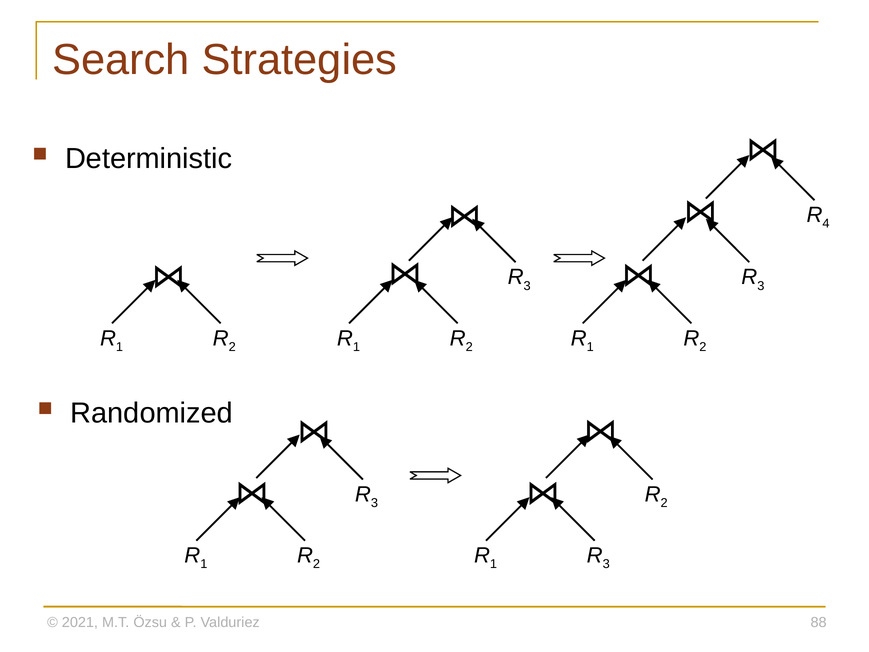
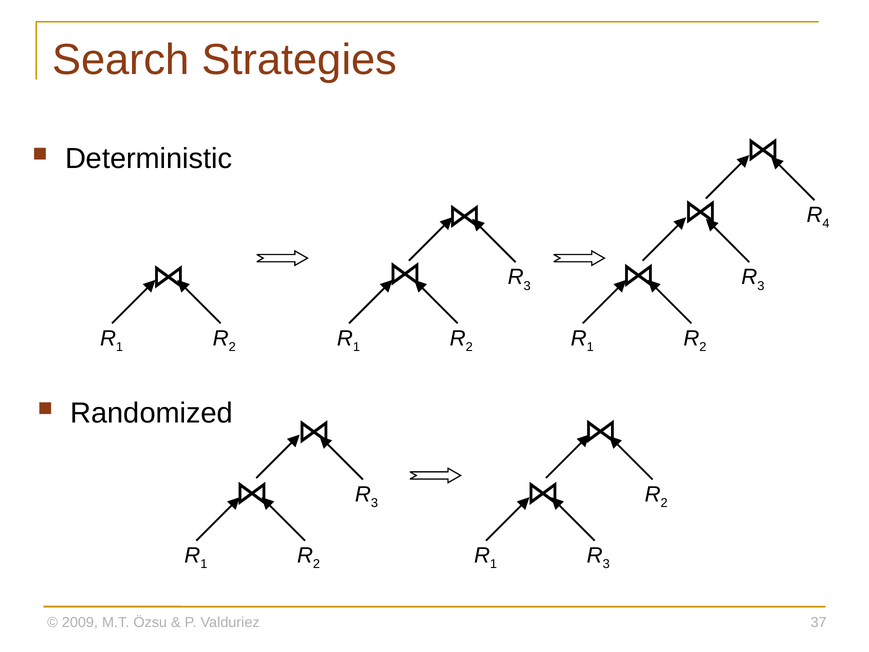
2021: 2021 -> 2009 (80, 622)
88: 88 -> 37 (819, 622)
